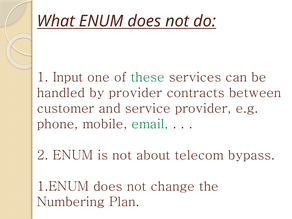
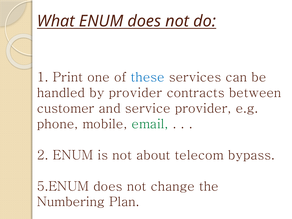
Input: Input -> Print (68, 77)
these colour: green -> blue (148, 77)
1.ENUM: 1.ENUM -> 5.ENUM (63, 186)
